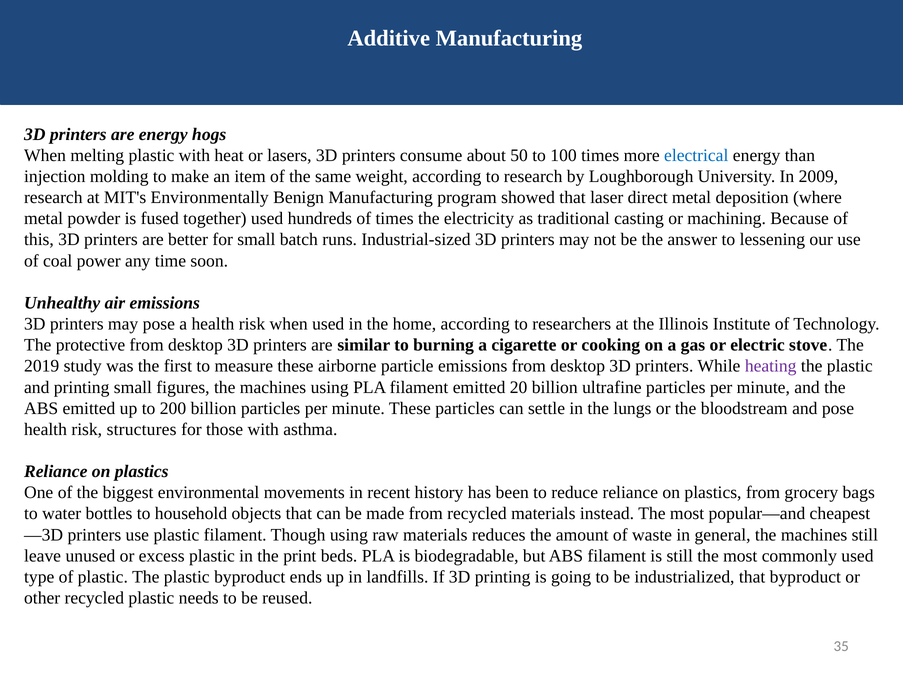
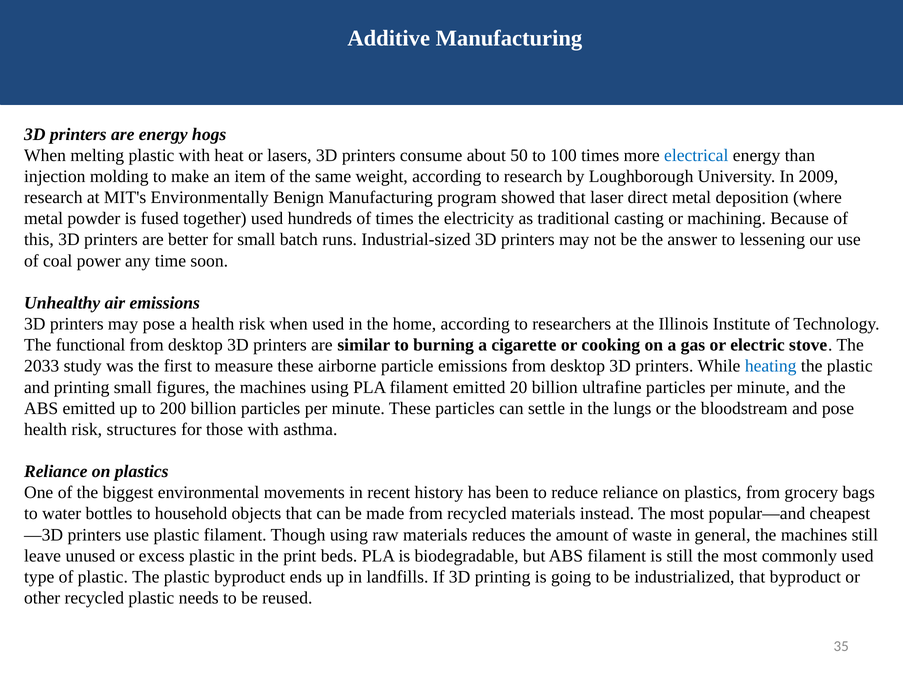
protective: protective -> functional (91, 345)
2019: 2019 -> 2033 (42, 366)
heating colour: purple -> blue (771, 366)
